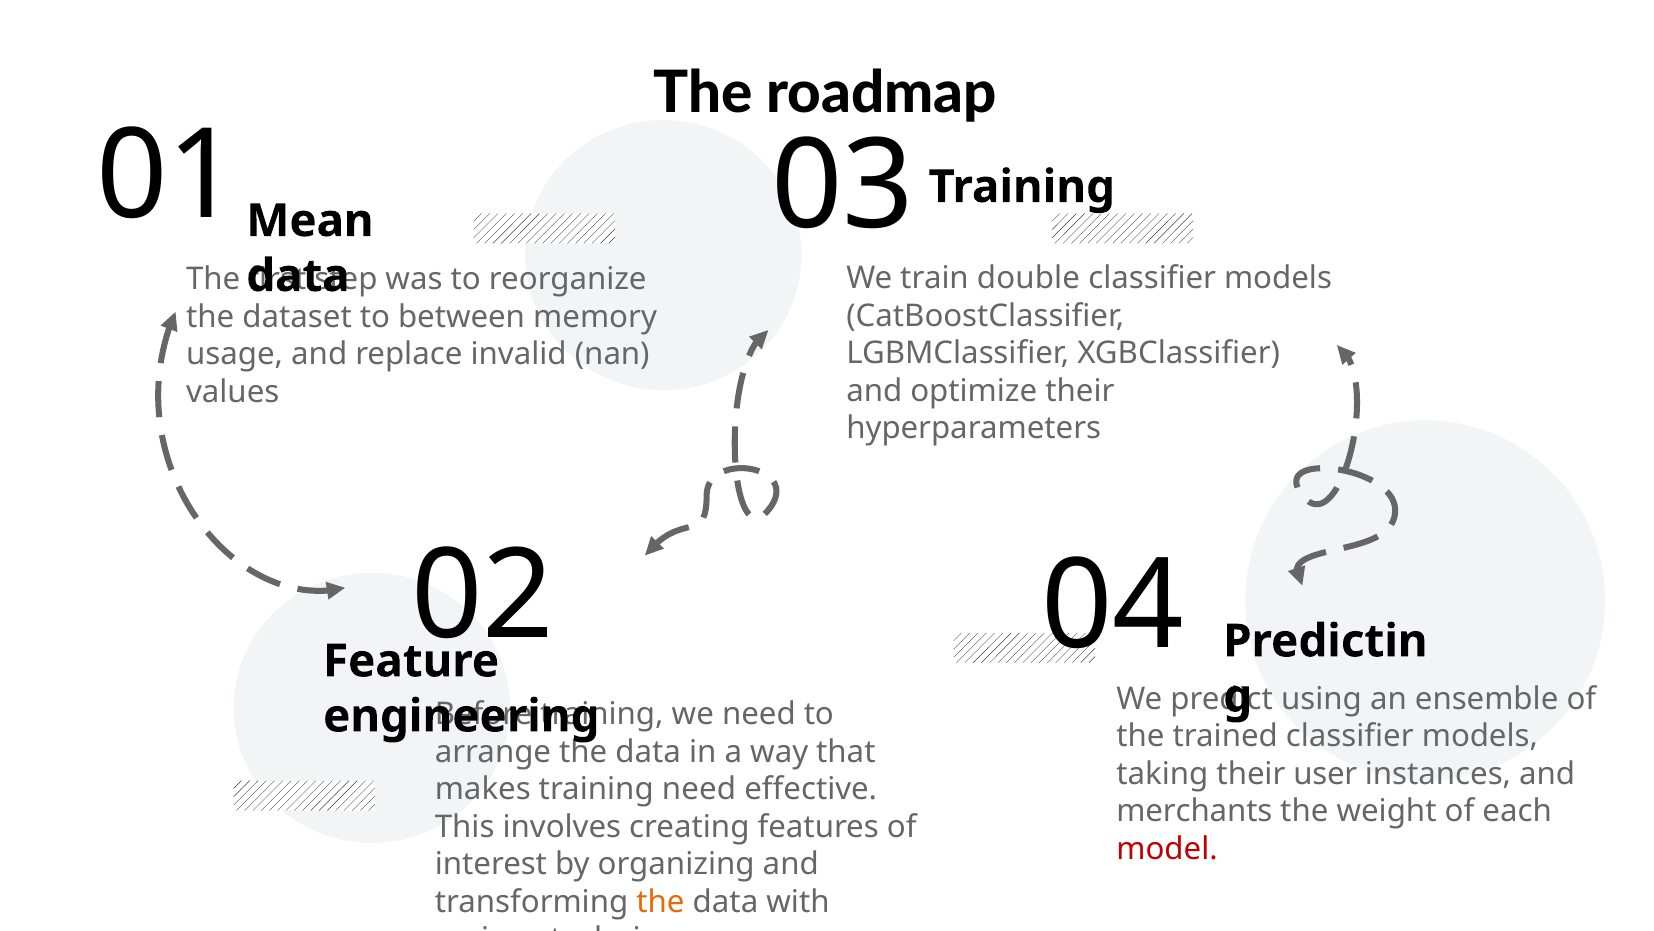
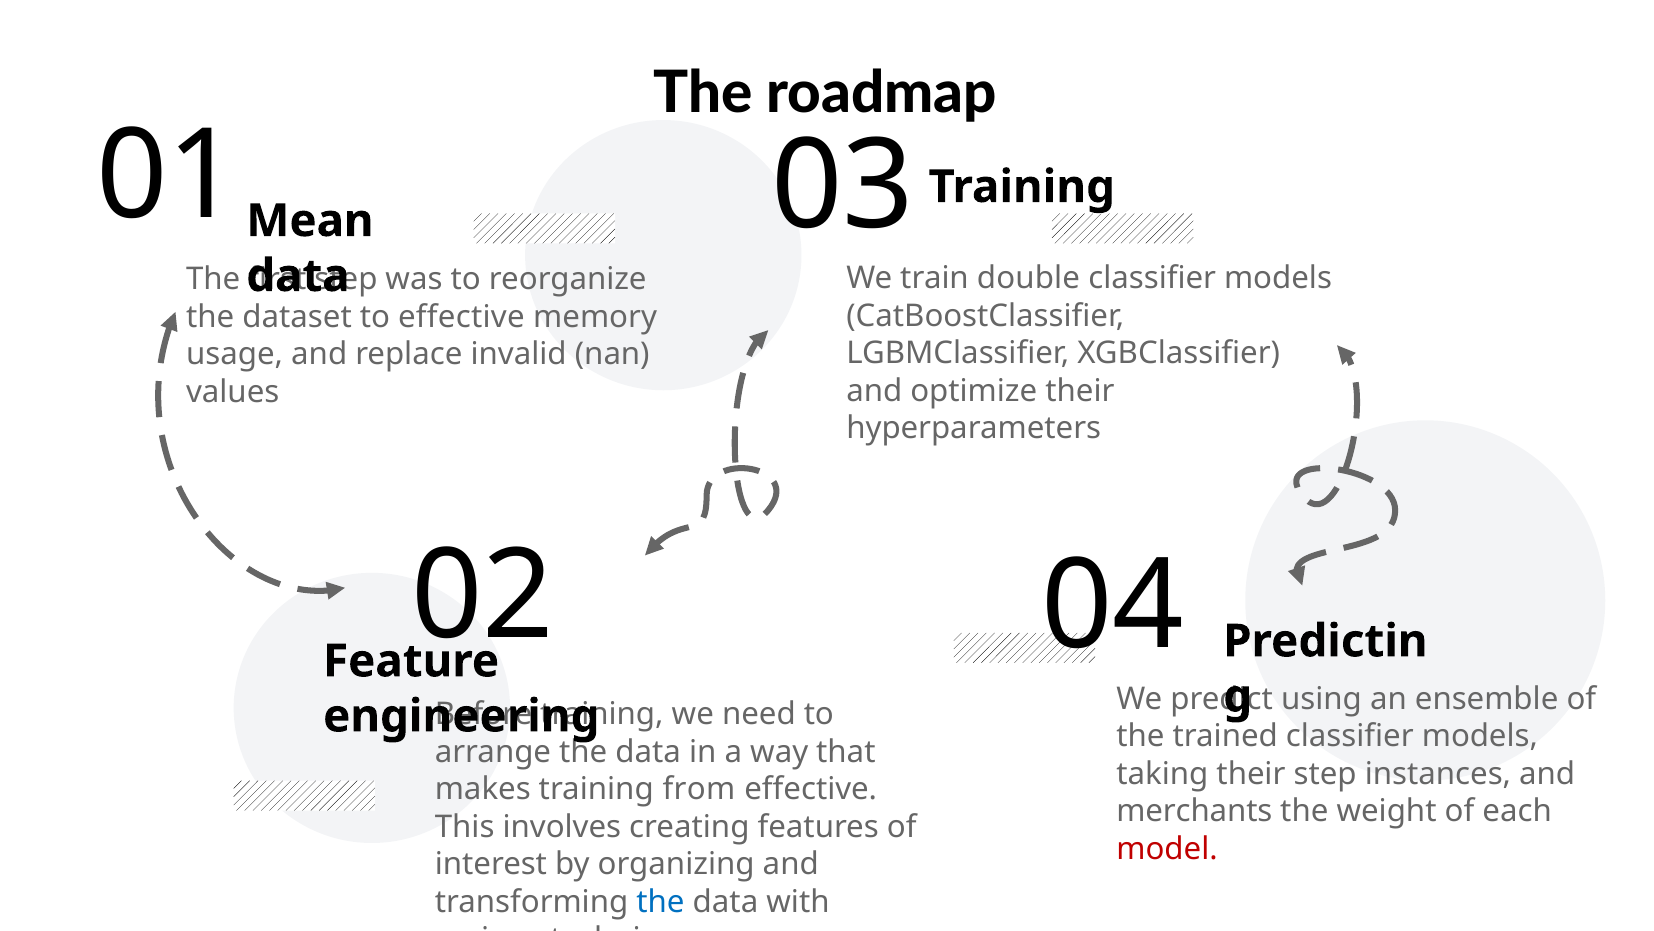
to between: between -> effective (461, 317)
their user: user -> step (1325, 773)
training need: need -> from (699, 789)
the colour: orange -> blue (661, 902)
